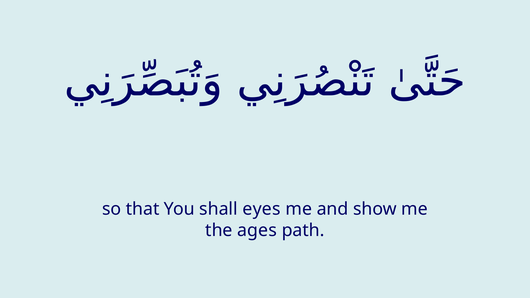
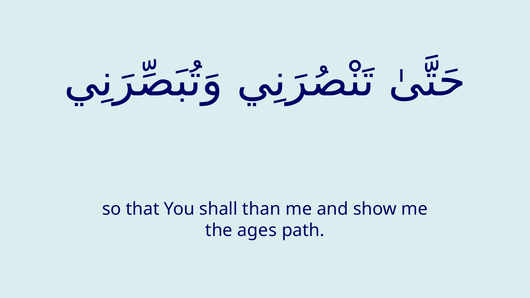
eyes: eyes -> than (262, 209)
